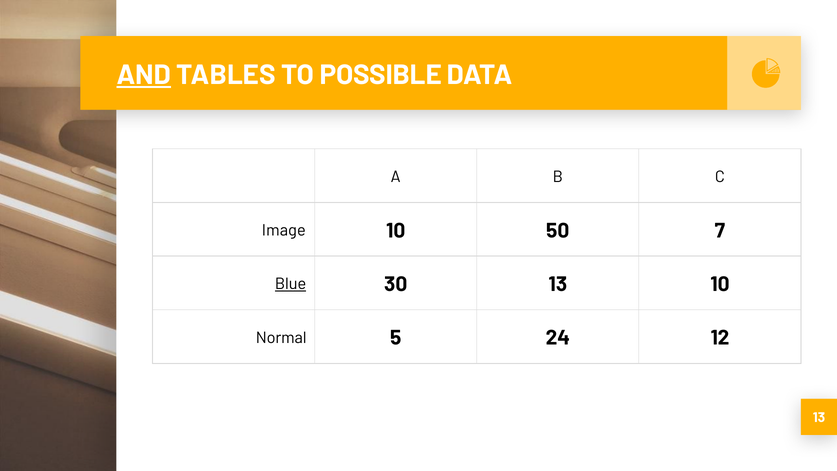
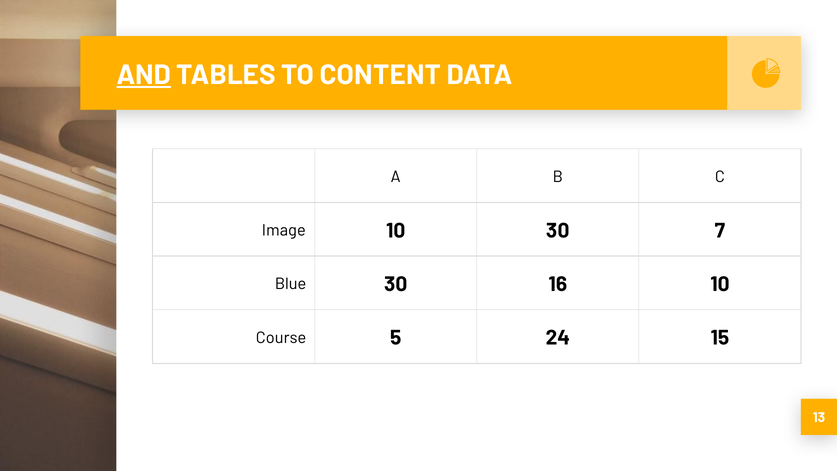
POSSIBLE: POSSIBLE -> CONTENT (381, 75)
10 50: 50 -> 30 (558, 231)
Blue underline: present -> none (291, 284)
30 13: 13 -> 16 (558, 284)
Normal: Normal -> Course (281, 338)
12: 12 -> 15 (720, 338)
